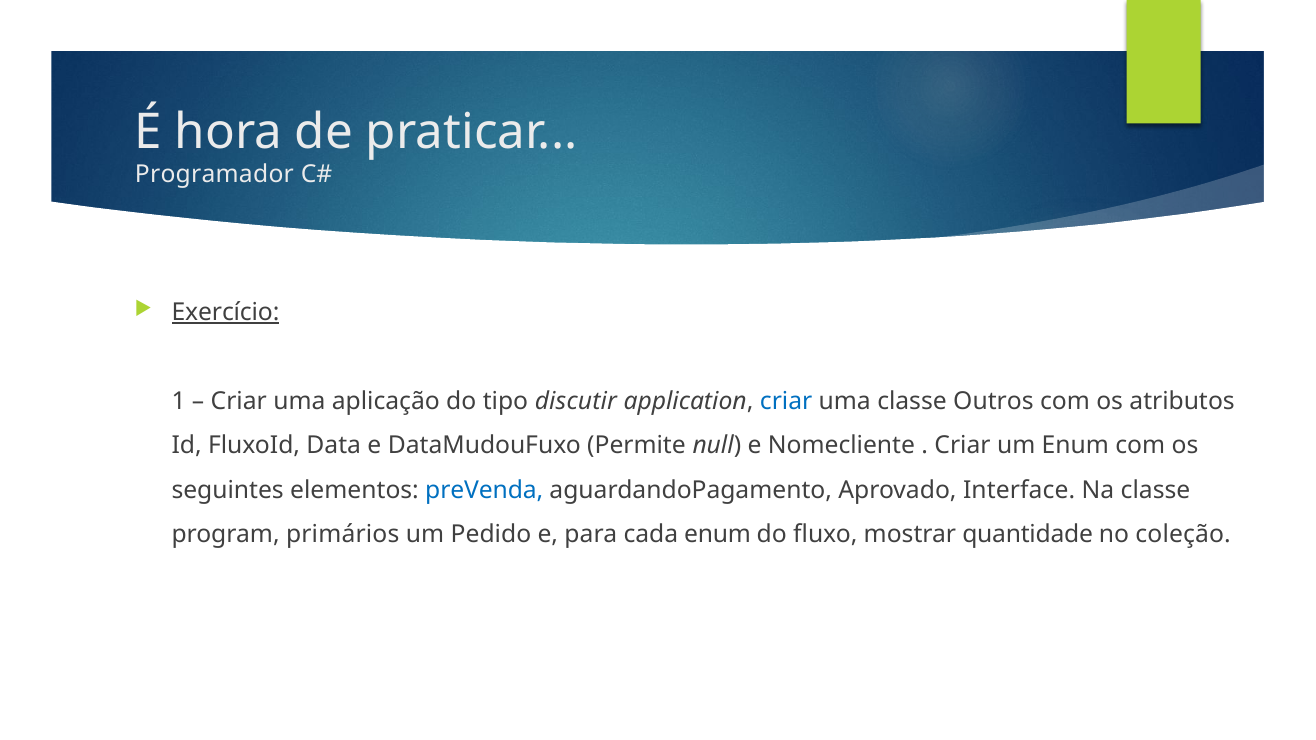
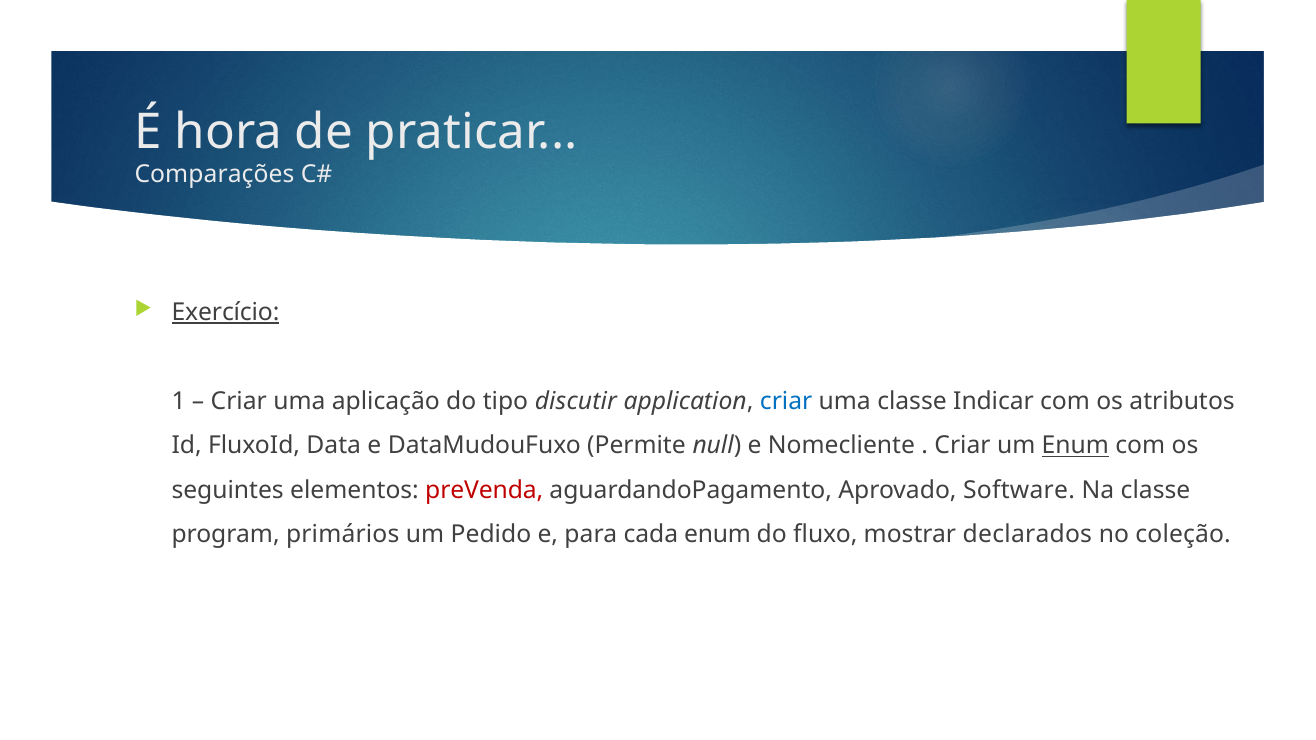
Programador: Programador -> Comparações (214, 175)
Outros: Outros -> Indicar (993, 401)
Enum underline: none -> present (1075, 446)
preVenda colour: blue -> red (484, 490)
Interface: Interface -> Software (1019, 490)
quantidade: quantidade -> declarados (1027, 535)
